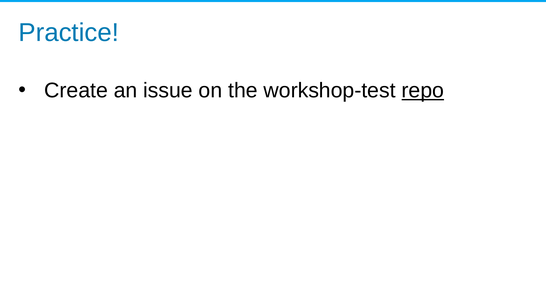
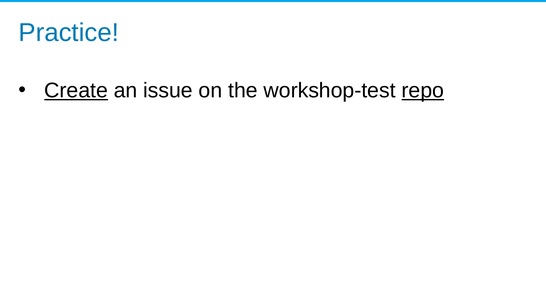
Create underline: none -> present (76, 91)
